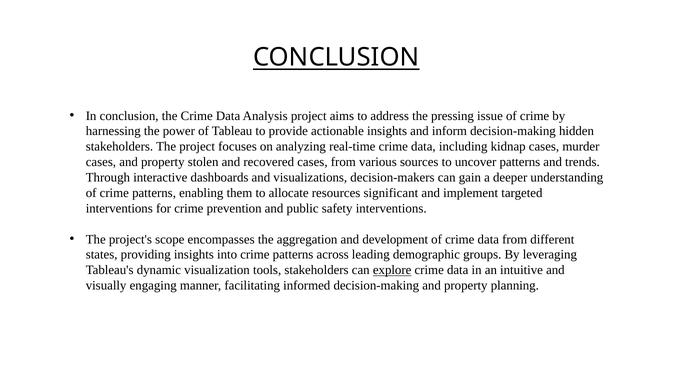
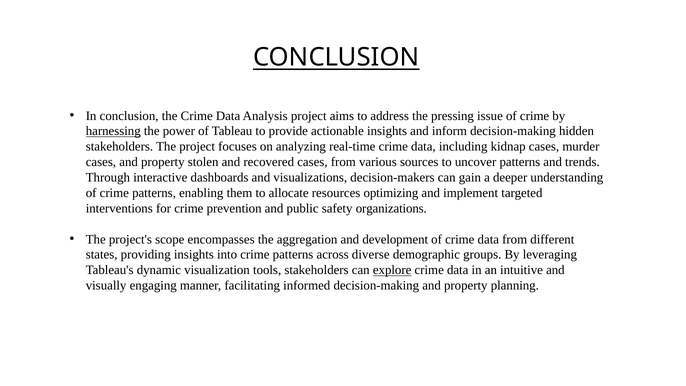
harnessing underline: none -> present (113, 131)
significant: significant -> optimizing (391, 193)
safety interventions: interventions -> organizations (391, 208)
leading: leading -> diverse (371, 255)
